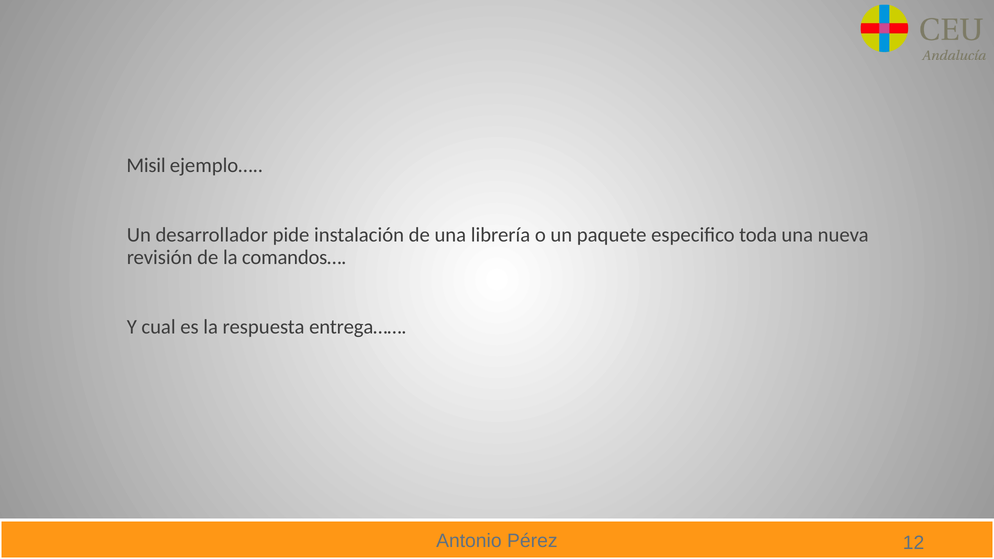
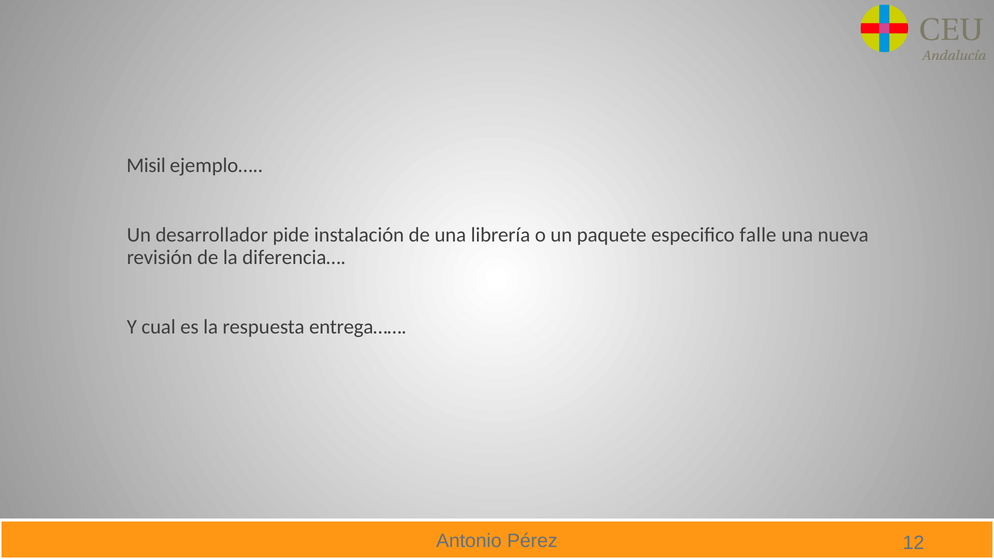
toda: toda -> falle (758, 235)
comandos…: comandos… -> diferencia… (294, 257)
